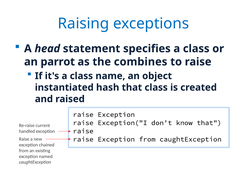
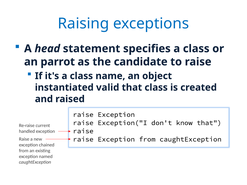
combines: combines -> candidate (141, 62)
hash: hash -> valid (108, 88)
